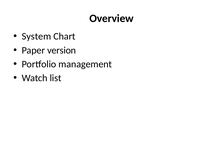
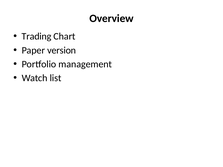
System: System -> Trading (37, 36)
